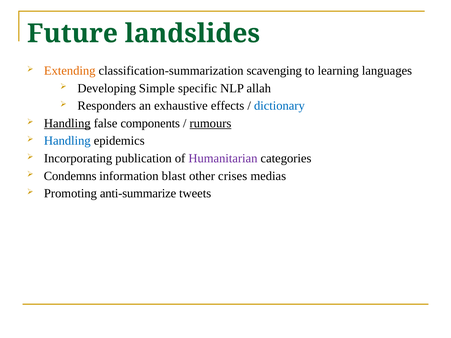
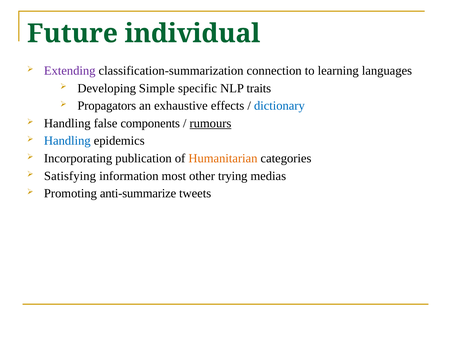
landslides: landslides -> individual (192, 34)
Extending colour: orange -> purple (70, 71)
scavenging: scavenging -> connection (274, 71)
allah: allah -> traits (259, 88)
Responders: Responders -> Propagators (107, 106)
Handling underline: present -> none (67, 123)
Humanitarian colour: purple -> orange (223, 159)
Condemns: Condemns -> Satisfying (70, 176)
blast: blast -> most (174, 176)
crises: crises -> trying (233, 176)
